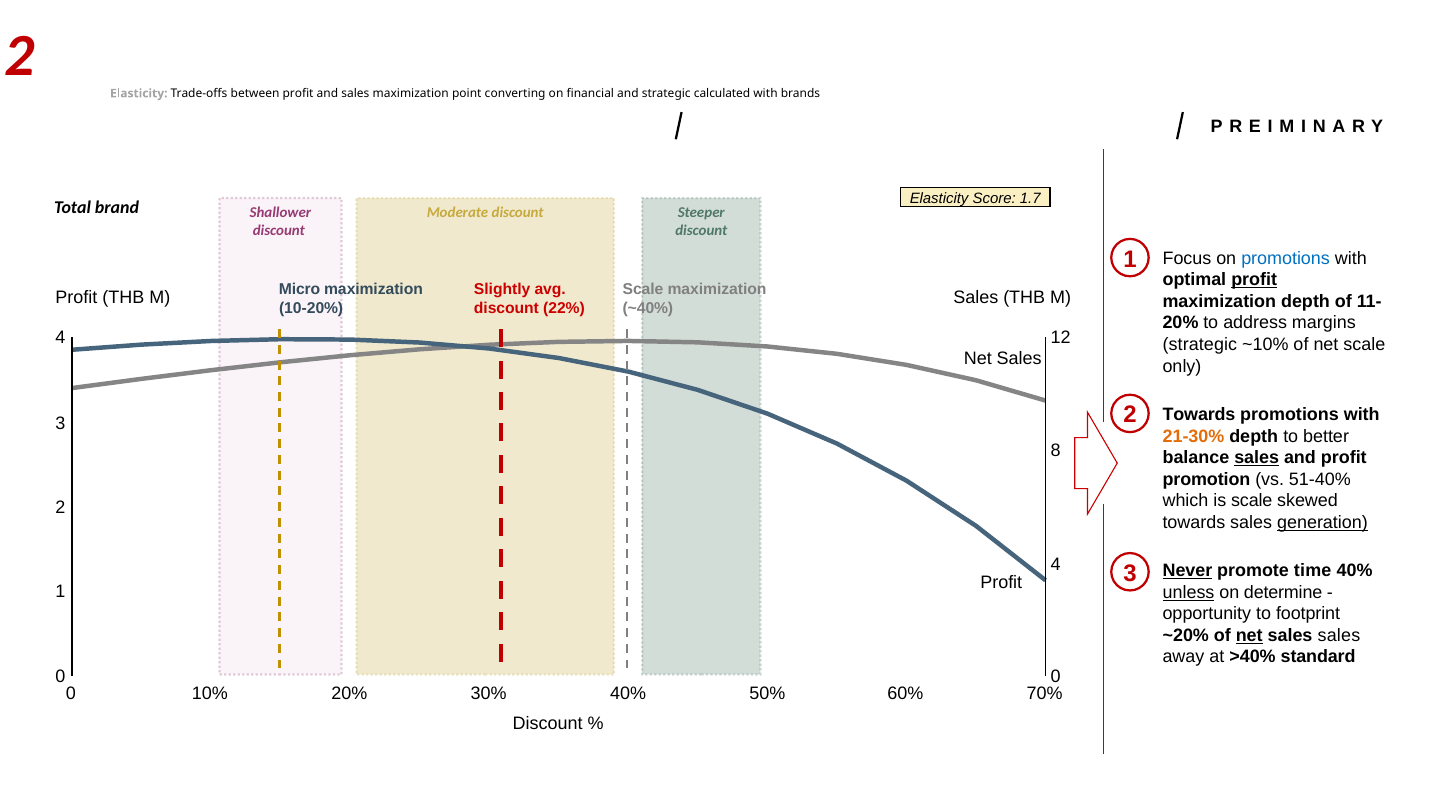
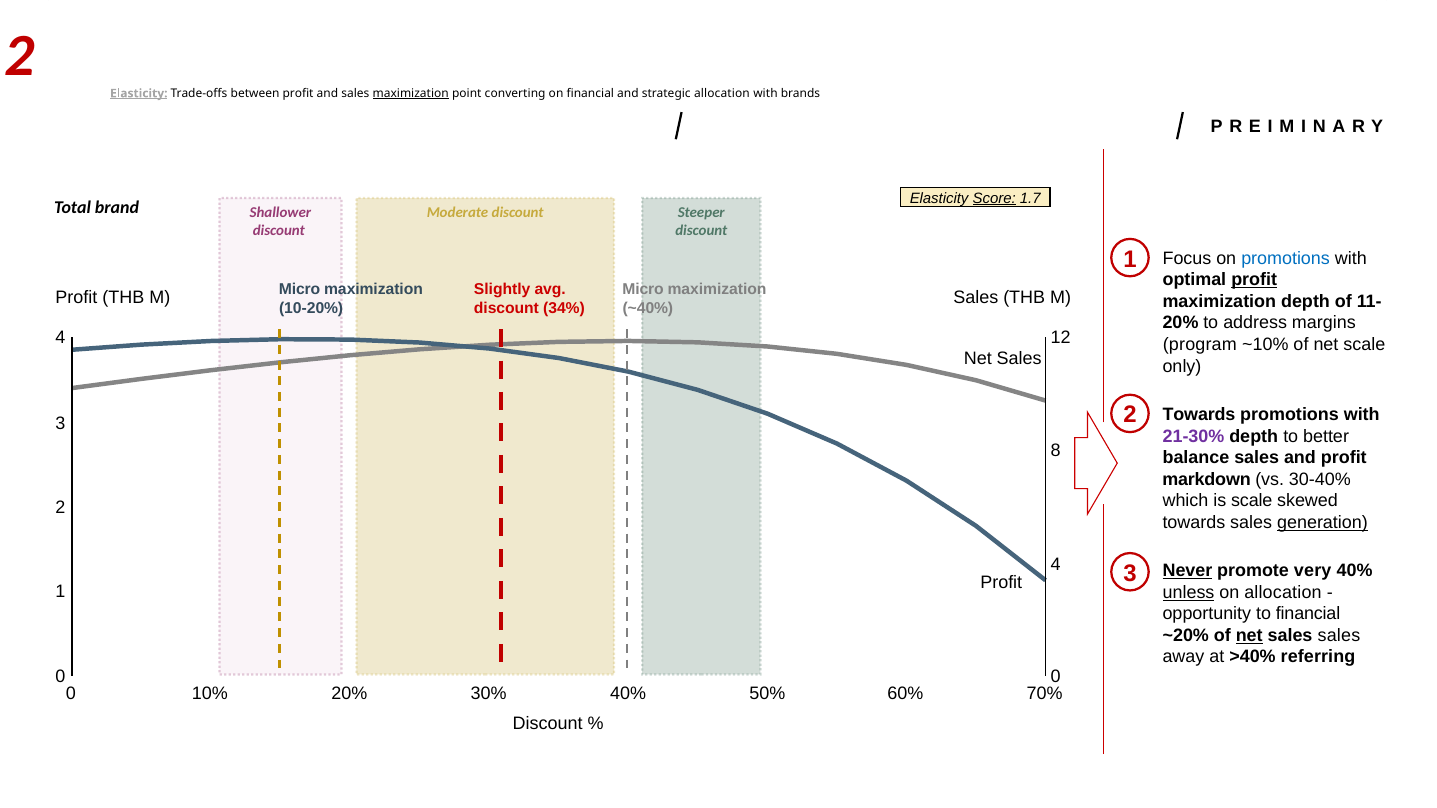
Elasticity underline: none -> present (139, 93)
maximization underline: none -> present (411, 93)
strategic calculated: calculated -> allocation (722, 93)
Score underline: none -> present (994, 198)
Scale: Scale -> Micro (643, 289)
22%: 22% -> 34% (564, 308)
strategic: strategic -> program (1200, 345)
21-30% colour: orange -> purple (1193, 436)
sales underline: present -> none (1257, 458)
promotion: promotion -> markdown (1207, 479)
51-40%: 51-40% -> 30-40% (1320, 479)
time: time -> very (1313, 571)
on determine: determine -> allocation (1283, 593)
to footprint: footprint -> financial (1308, 614)
standard: standard -> referring (1318, 657)
